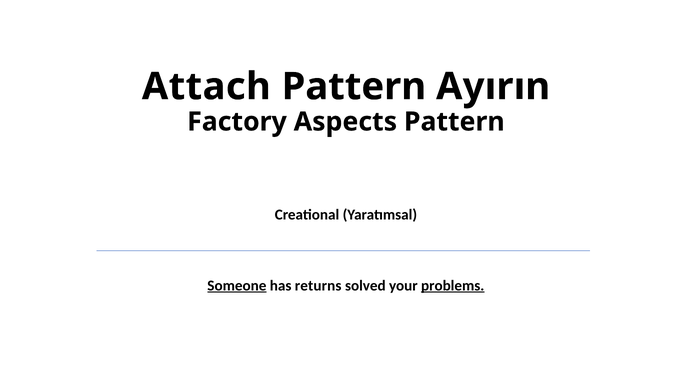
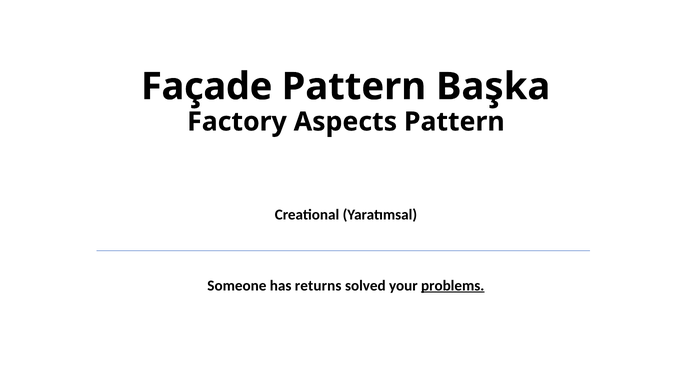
Attach: Attach -> Façade (207, 87)
Ayırın: Ayırın -> Başka (493, 87)
Someone underline: present -> none (237, 286)
